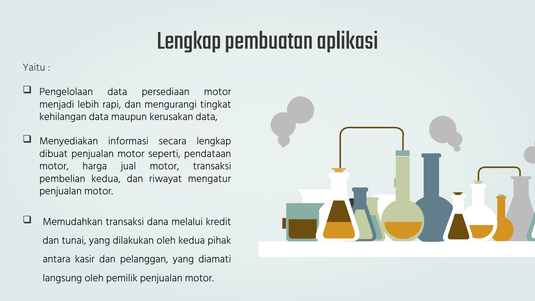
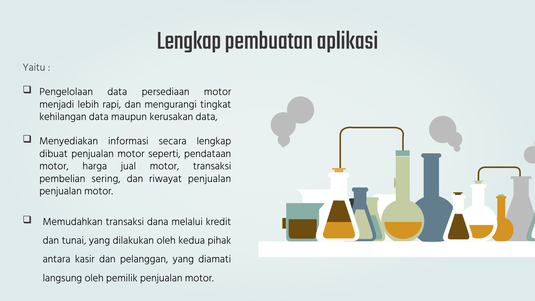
pembelian kedua: kedua -> sering (106, 179)
riwayat mengatur: mengatur -> penjualan (209, 179)
